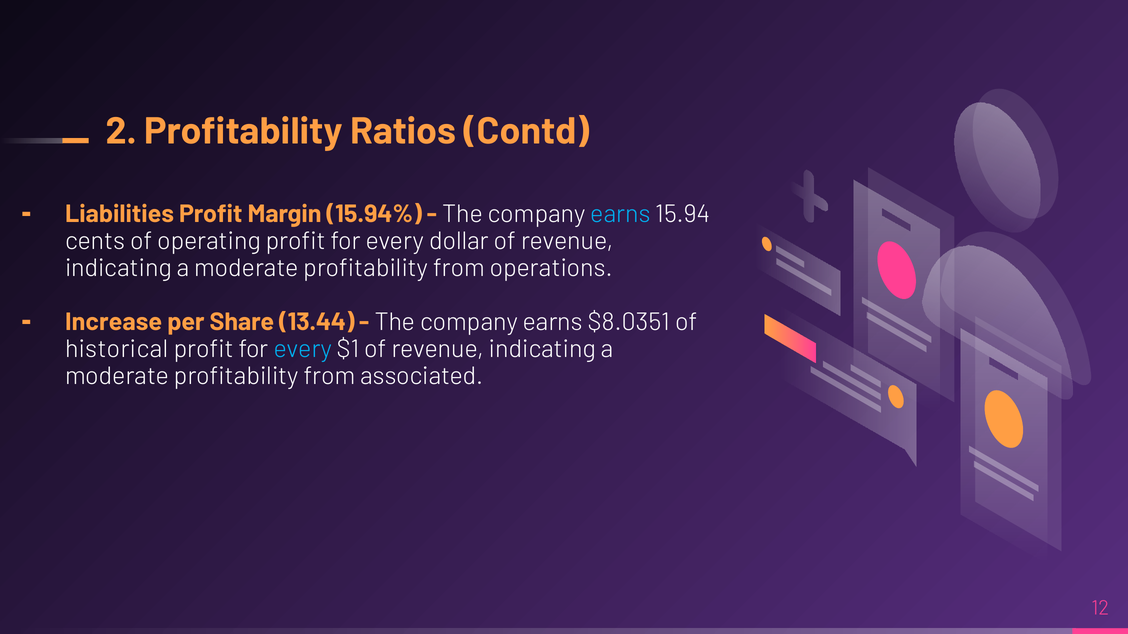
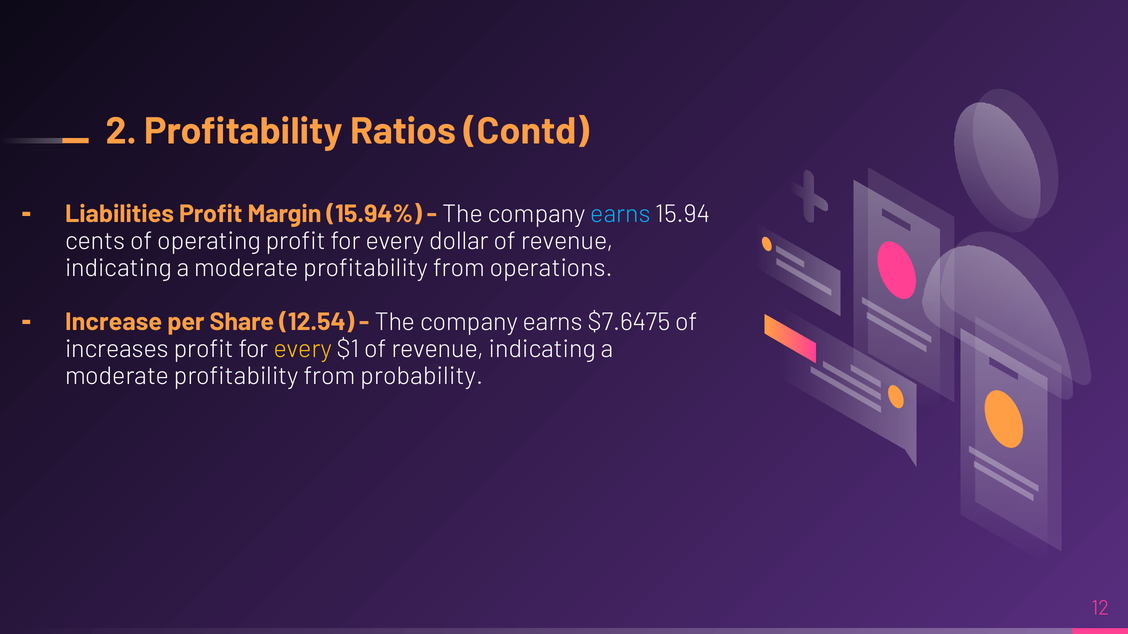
13.44: 13.44 -> 12.54 (317, 322)
$8.0351: $8.0351 -> $7.6475 (629, 322)
historical: historical -> increases (117, 349)
every colour: light blue -> yellow (303, 349)
associated: associated -> probability (422, 377)
